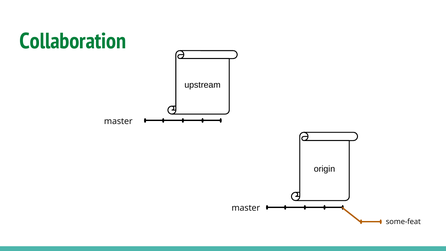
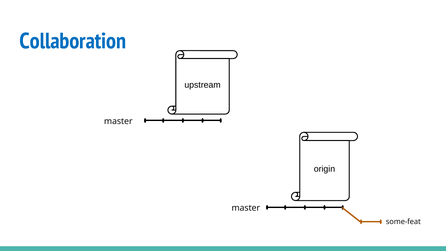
Collaboration colour: green -> blue (73, 41)
